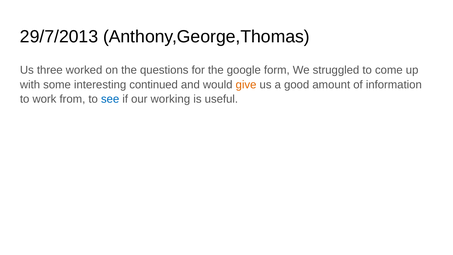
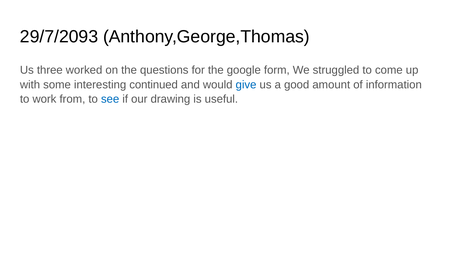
29/7/2013: 29/7/2013 -> 29/7/2093 (59, 37)
give colour: orange -> blue (246, 85)
working: working -> drawing (170, 99)
